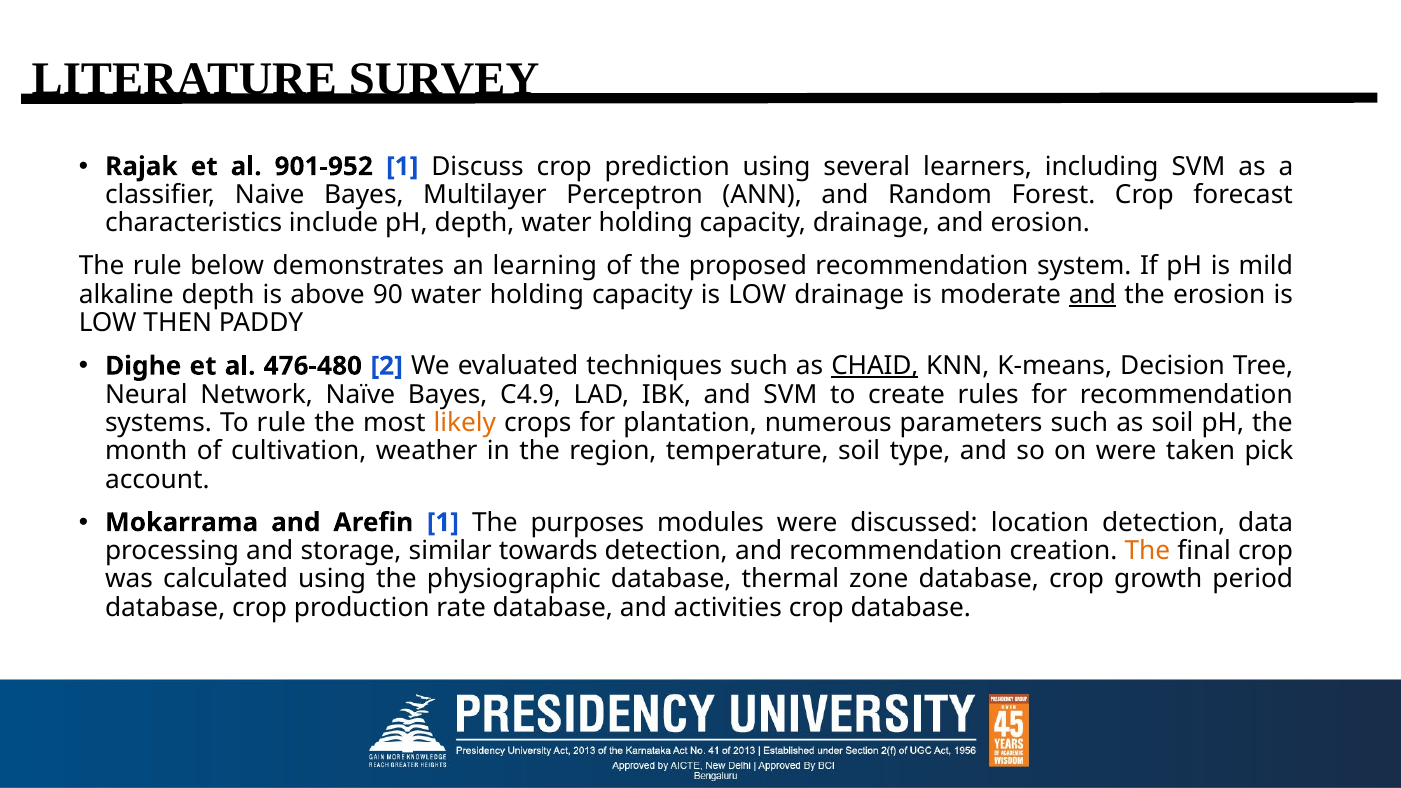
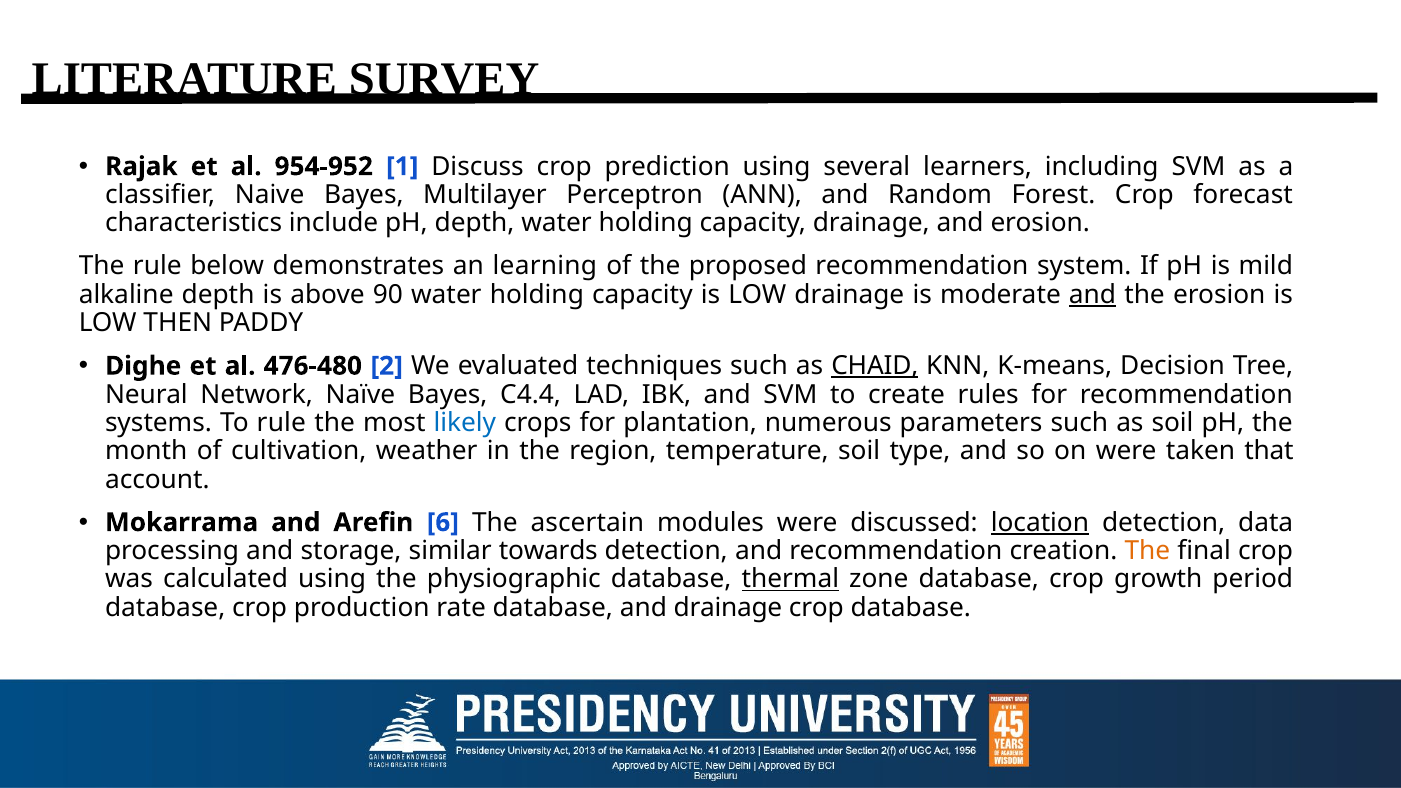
901-952: 901-952 -> 954-952 (324, 167)
C4.9: C4.9 -> C4.4 (531, 394)
likely colour: orange -> blue (465, 423)
pick: pick -> that (1269, 451)
Arefin 1: 1 -> 6 (443, 522)
purposes: purposes -> ascertain (587, 522)
location underline: none -> present (1040, 522)
thermal underline: none -> present (790, 579)
and activities: activities -> drainage (728, 608)
